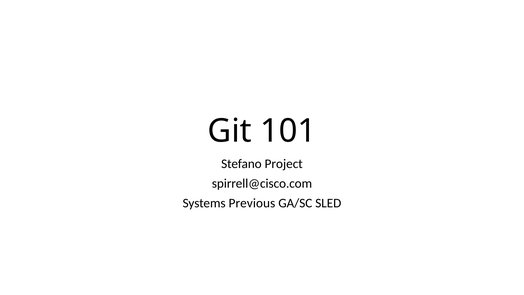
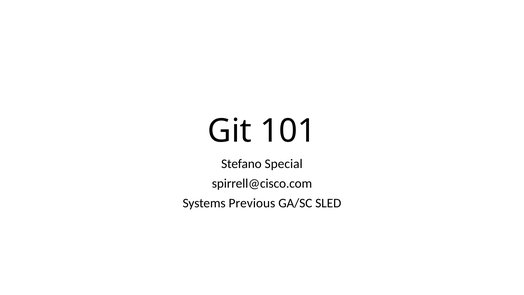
Project: Project -> Special (284, 164)
